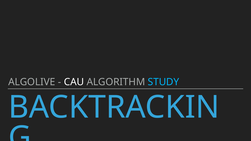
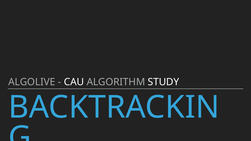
STUDY colour: light blue -> white (163, 82)
